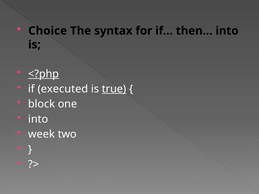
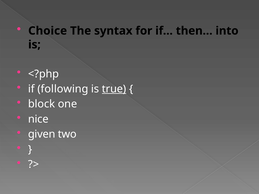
<?php underline: present -> none (44, 74)
executed: executed -> following (63, 89)
into: into -> nice (38, 119)
week: week -> given (42, 134)
